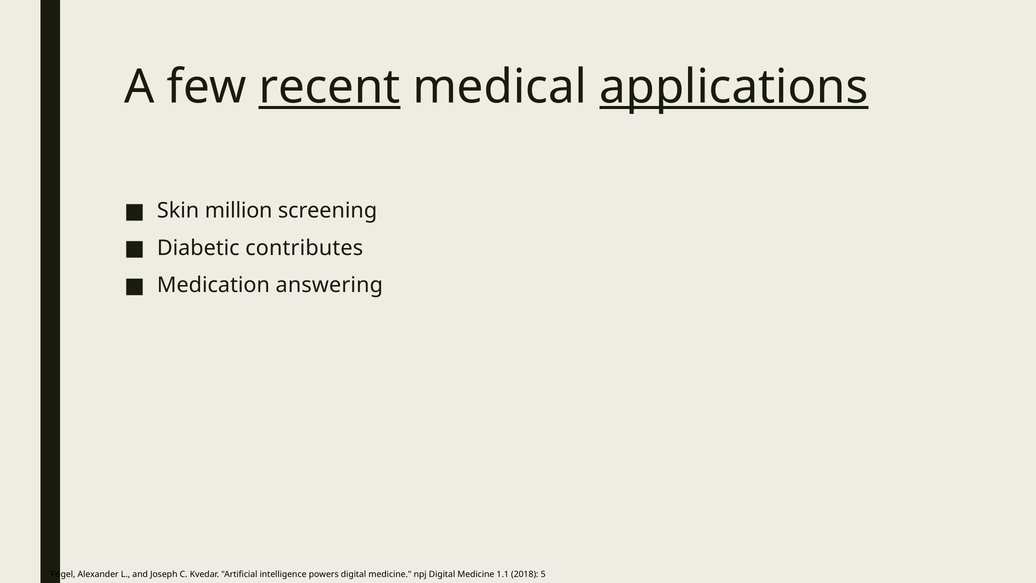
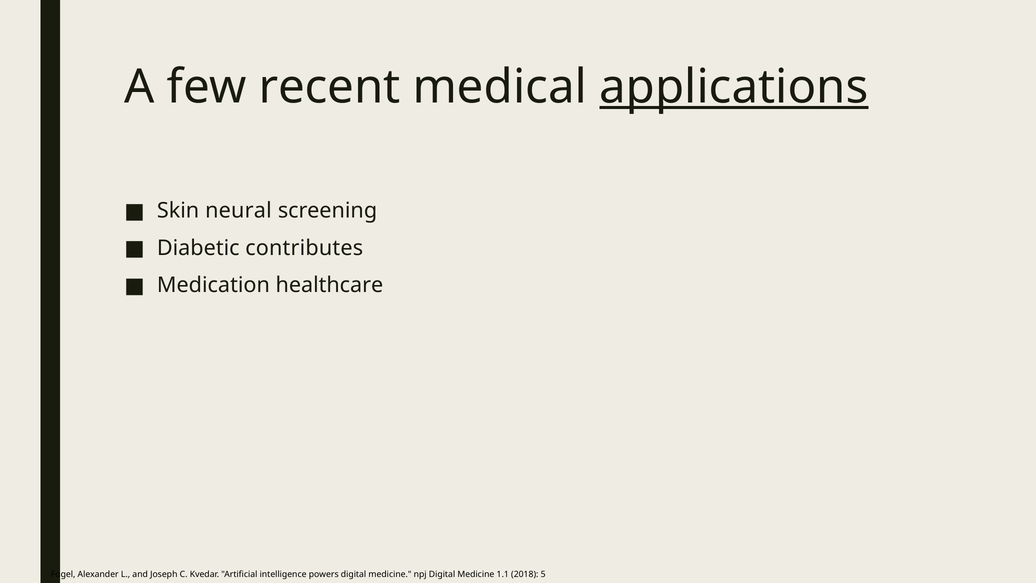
recent underline: present -> none (330, 87)
million: million -> neural (238, 210)
answering: answering -> healthcare (329, 285)
